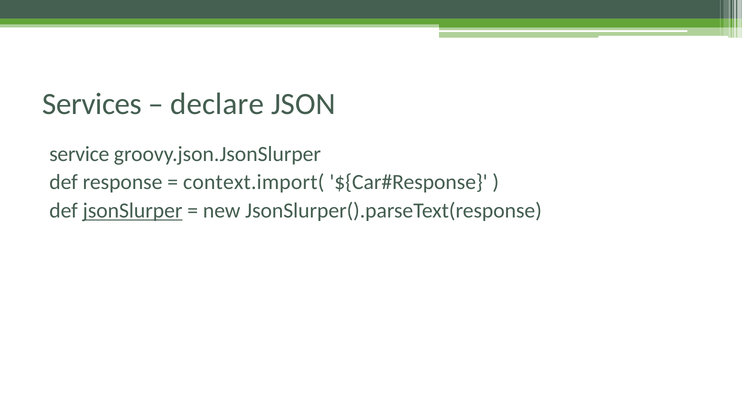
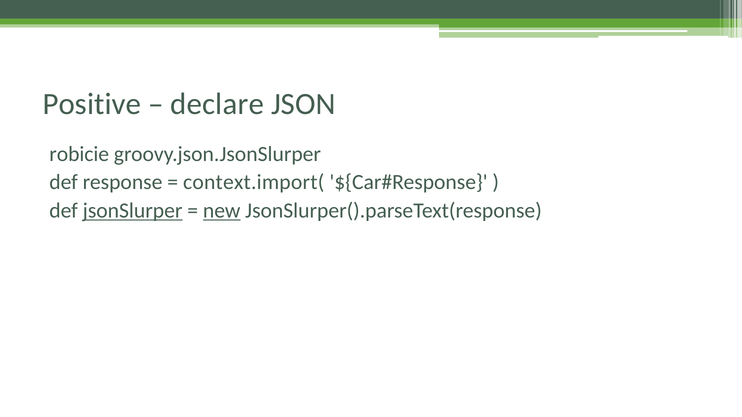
Services: Services -> Positive (92, 104)
service: service -> robicie (79, 154)
new underline: none -> present (222, 211)
